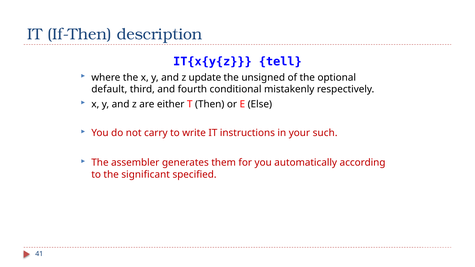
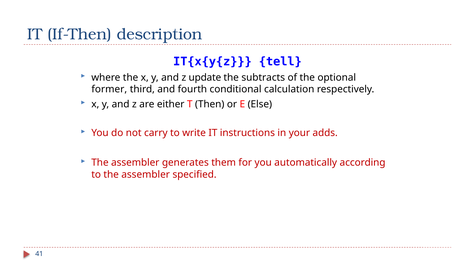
unsigned: unsigned -> subtracts (263, 78)
default: default -> former (109, 89)
mistakenly: mistakenly -> calculation (289, 89)
such: such -> adds (325, 133)
to the significant: significant -> assembler (146, 175)
